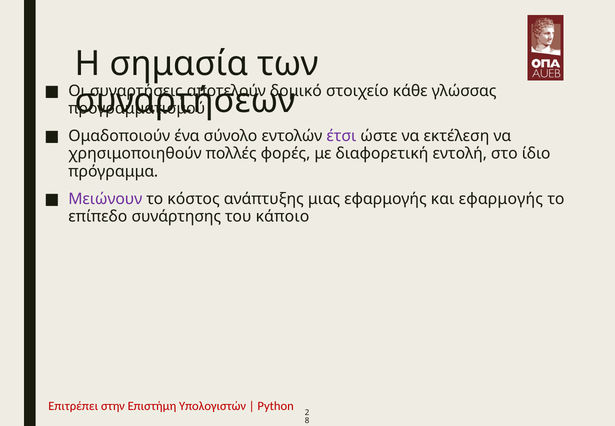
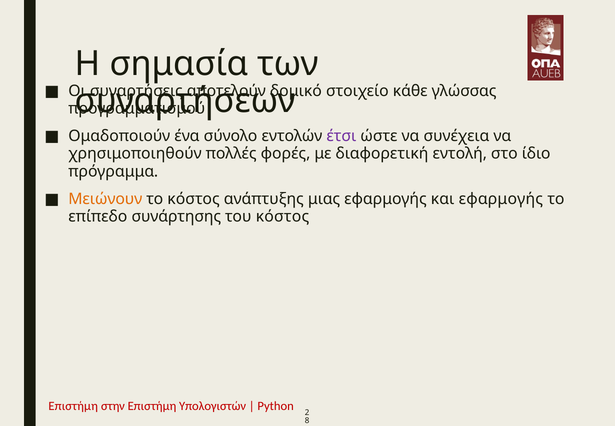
εκτέλεση: εκτέλεση -> συνέχεια (457, 136)
Μειώνουν colour: purple -> orange (105, 199)
του κάποιο: κάποιο -> κόστος (282, 216)
Επιτρέπει: Επιτρέπει -> Επιστήμη (73, 406)
